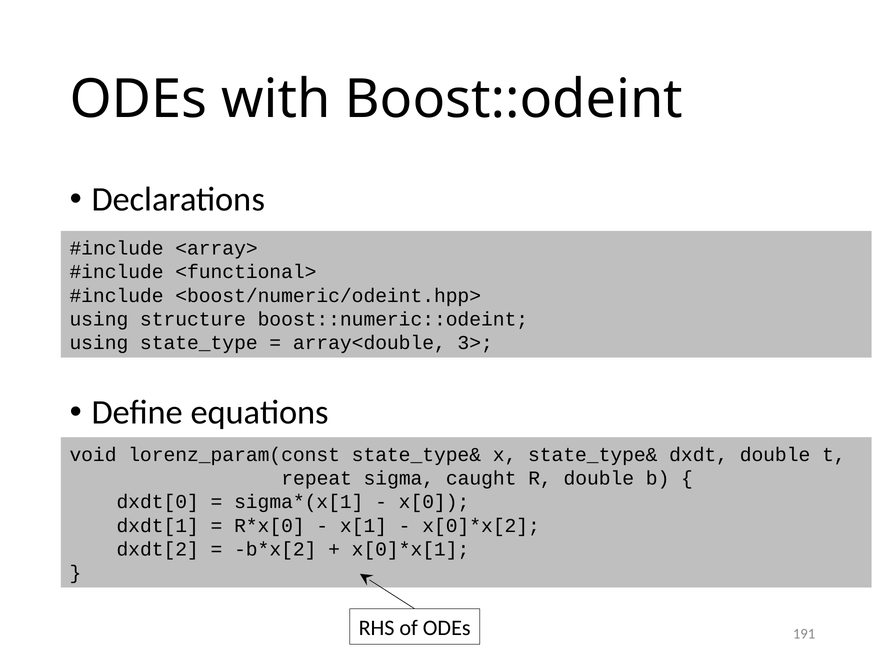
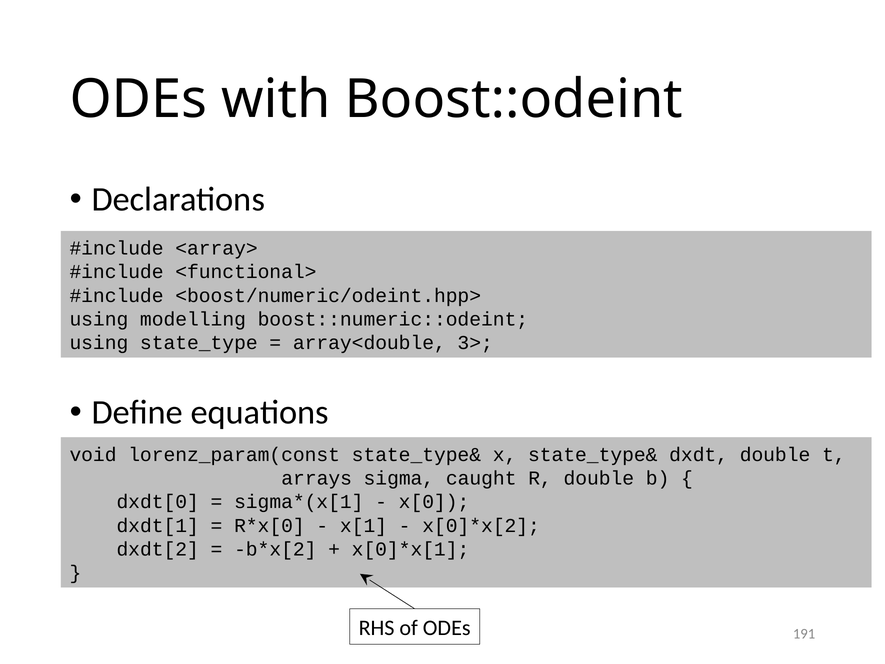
structure: structure -> modelling (193, 319)
repeat: repeat -> arrays (317, 478)
